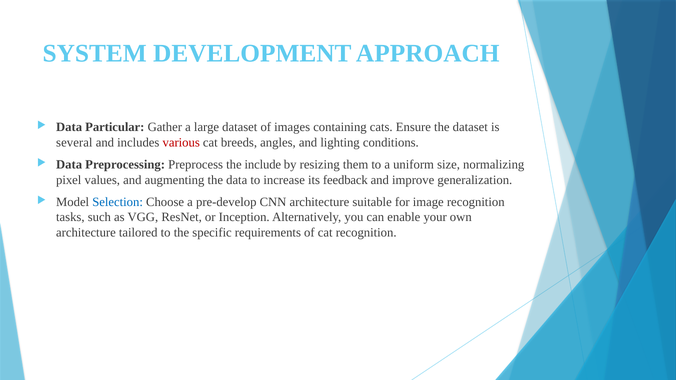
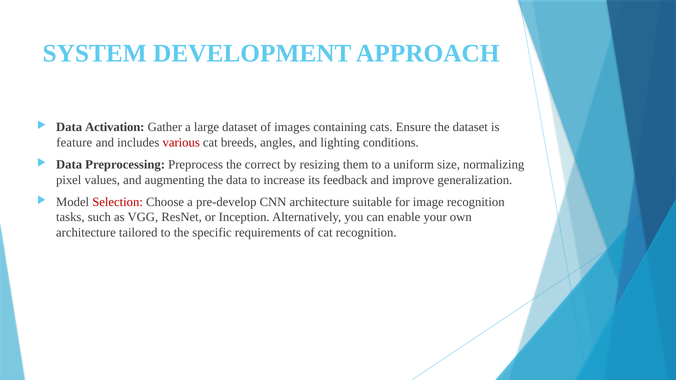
Particular: Particular -> Activation (115, 127)
several: several -> feature (74, 142)
include: include -> correct (263, 165)
Selection colour: blue -> red (118, 202)
